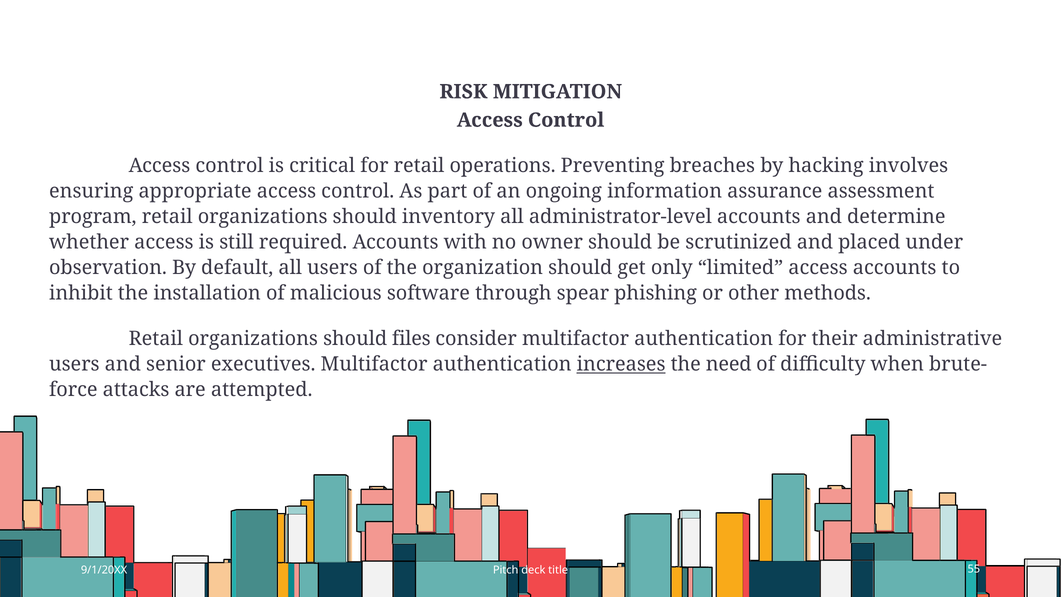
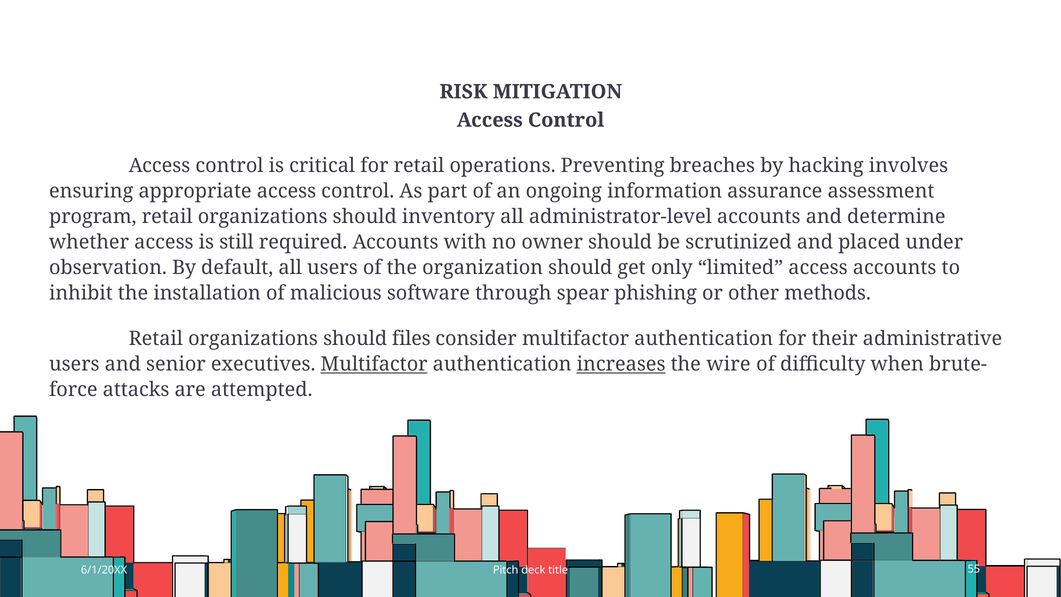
Multifactor underline: none -> present (374, 364)
need: need -> wire (728, 364)
9/1/20XX: 9/1/20XX -> 6/1/20XX (104, 570)
